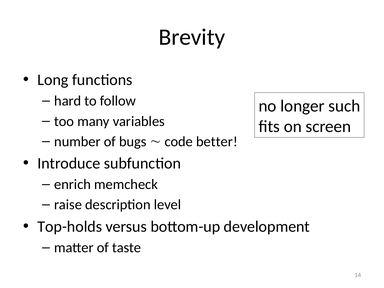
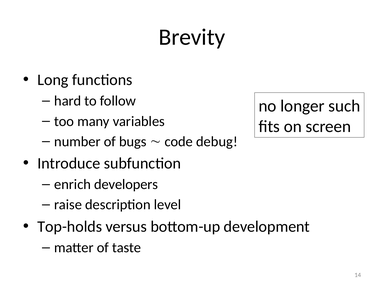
better: better -> debug (217, 142)
memcheck: memcheck -> developers (126, 184)
